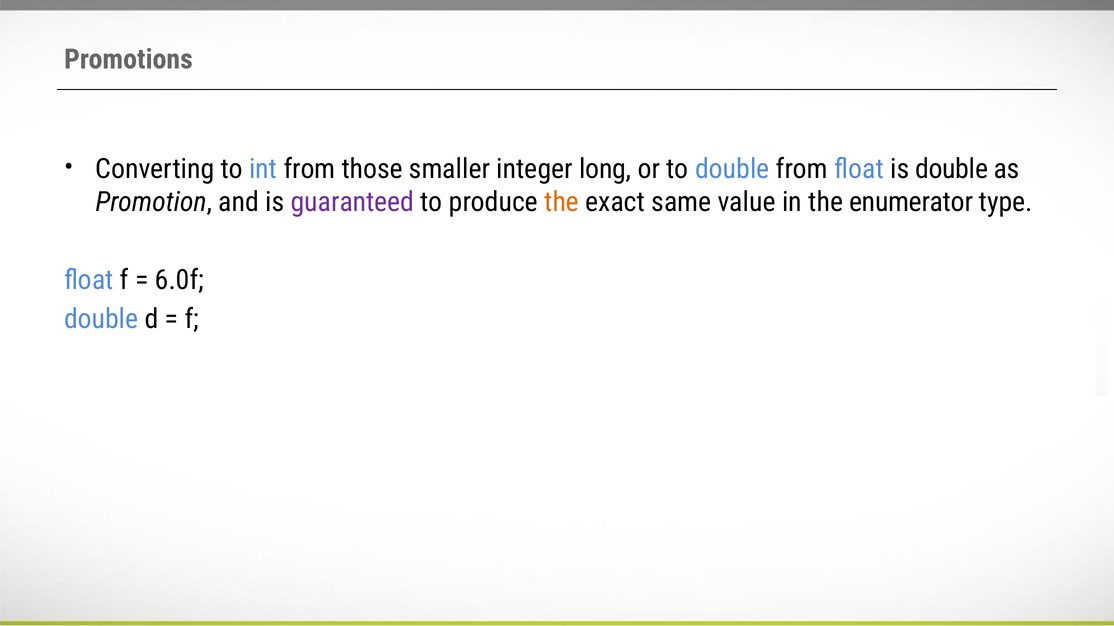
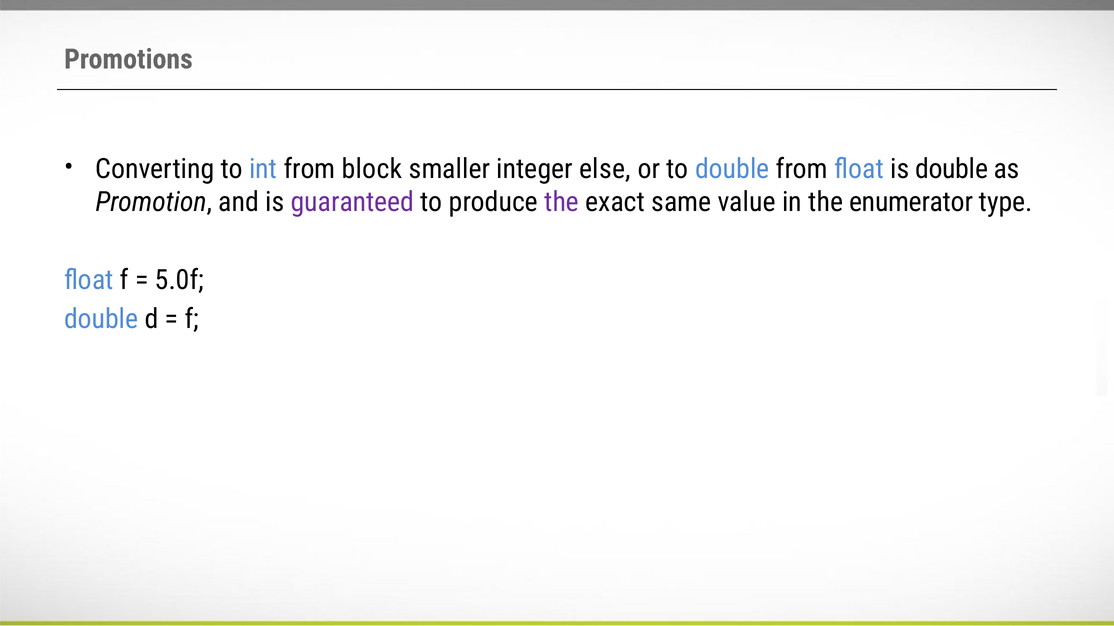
those: those -> block (372, 169)
long: long -> else (605, 169)
the colour: orange -> purple (562, 202)
6.0f: 6.0f -> 5.0f (179, 280)
